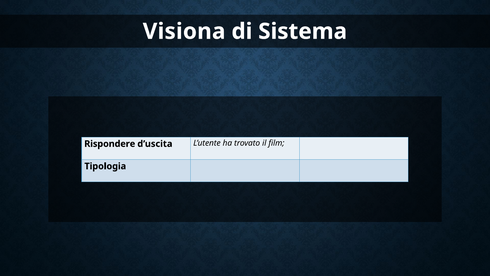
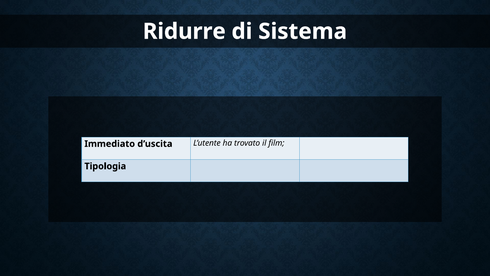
Visiona: Visiona -> Ridurre (184, 31)
Rispondere: Rispondere -> Immediato (110, 144)
